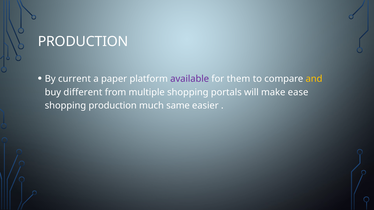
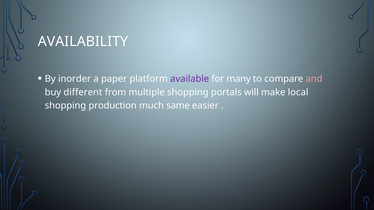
PRODUCTION: PRODUCTION -> AVAILABILITY (83, 42)
current: current -> inorder (75, 79)
them: them -> many (239, 79)
and colour: yellow -> pink (314, 79)
ease: ease -> local (298, 92)
